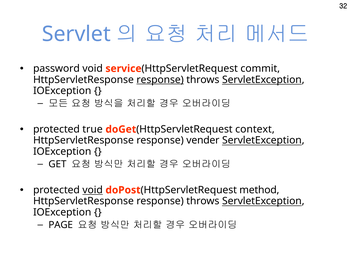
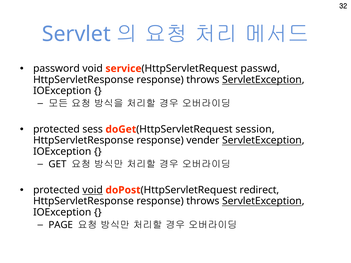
commit: commit -> passwd (260, 69)
response underline: present -> none (160, 80)
true: true -> sess (93, 129)
context: context -> session (255, 129)
method: method -> redirect (259, 190)
